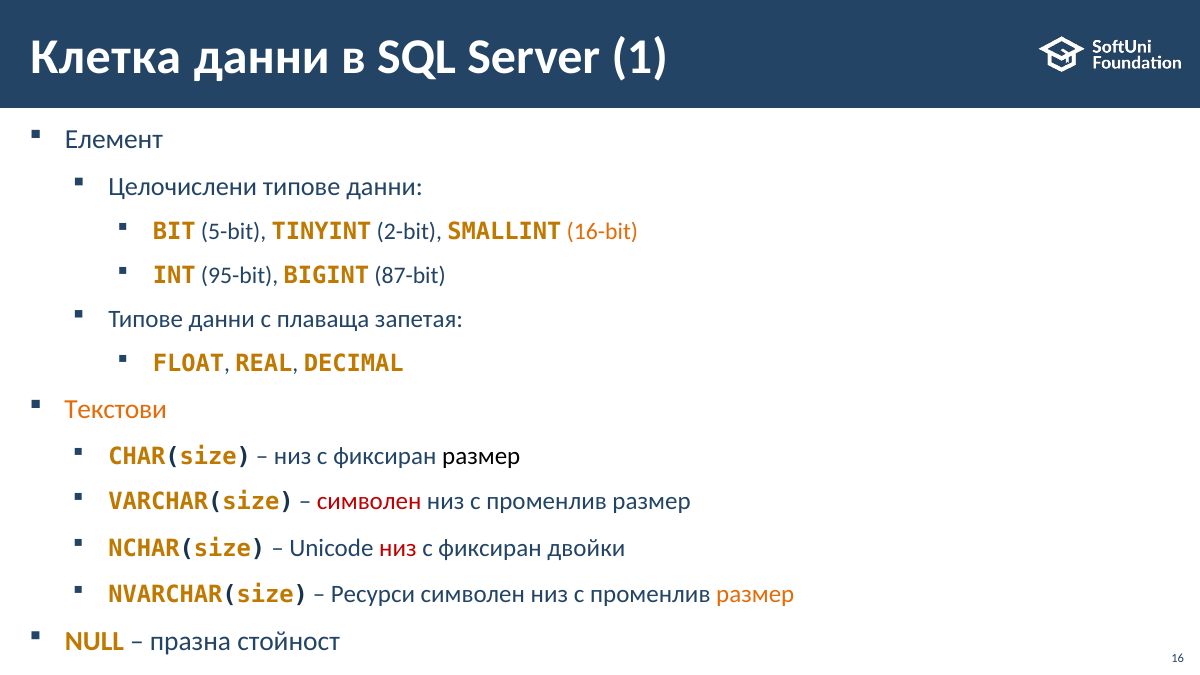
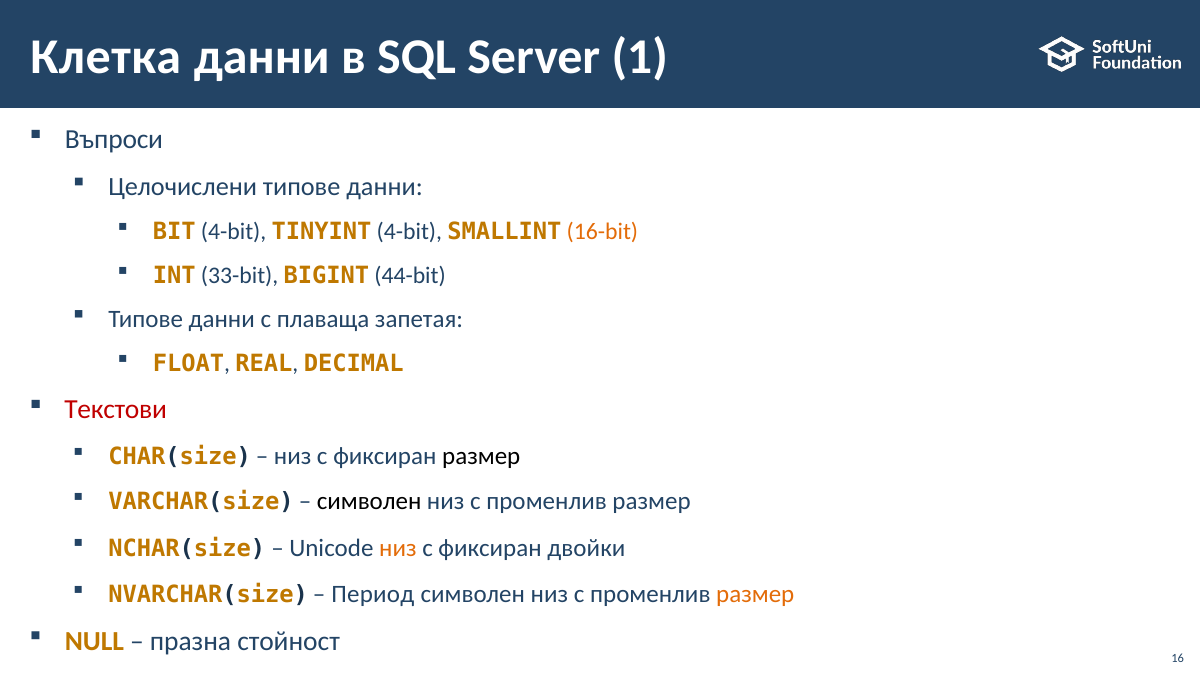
Елемент: Елемент -> Въпроси (114, 140)
BIT 5-bit: 5-bit -> 4-bit (234, 232)
TINYINT 2-bit: 2-bit -> 4-bit (409, 232)
95-bit: 95-bit -> 33-bit (240, 275)
87-bit: 87-bit -> 44-bit (410, 275)
Текстови colour: orange -> red (116, 410)
символен colour: red -> black (369, 501)
низ colour: red -> orange (398, 549)
Ресурси: Ресурси -> Период (373, 594)
